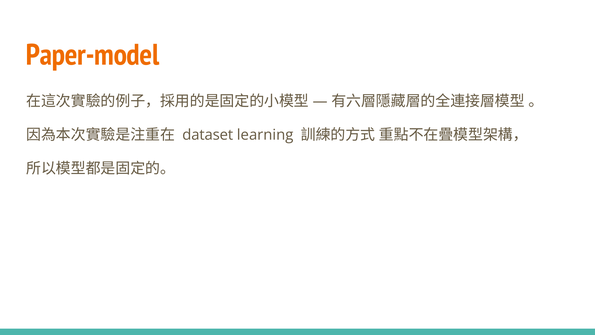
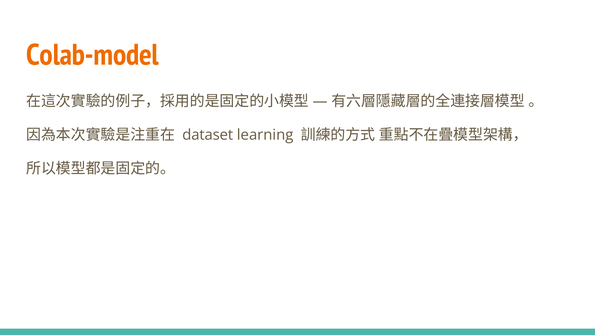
Paper-model: Paper-model -> Colab-model (93, 55)
